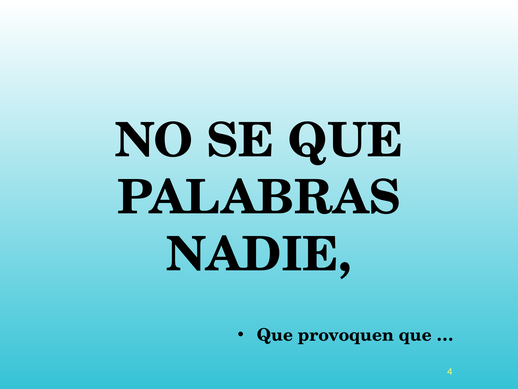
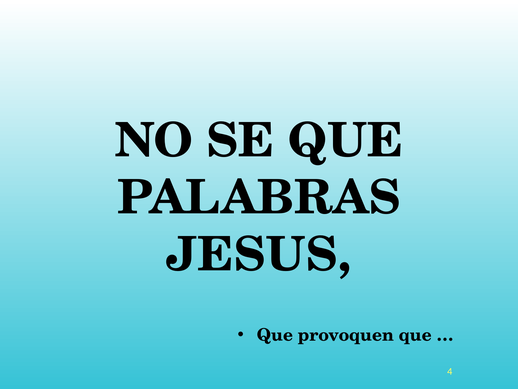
NADIE: NADIE -> JESUS (259, 255)
